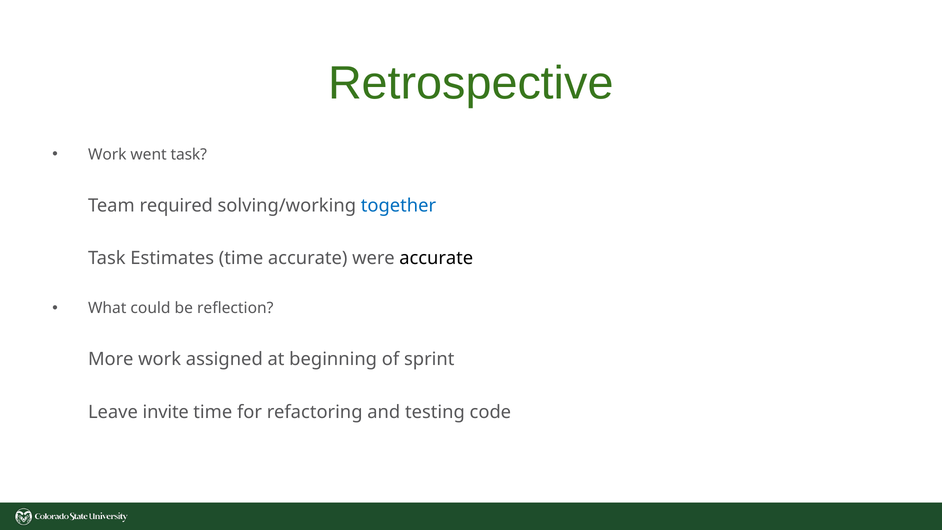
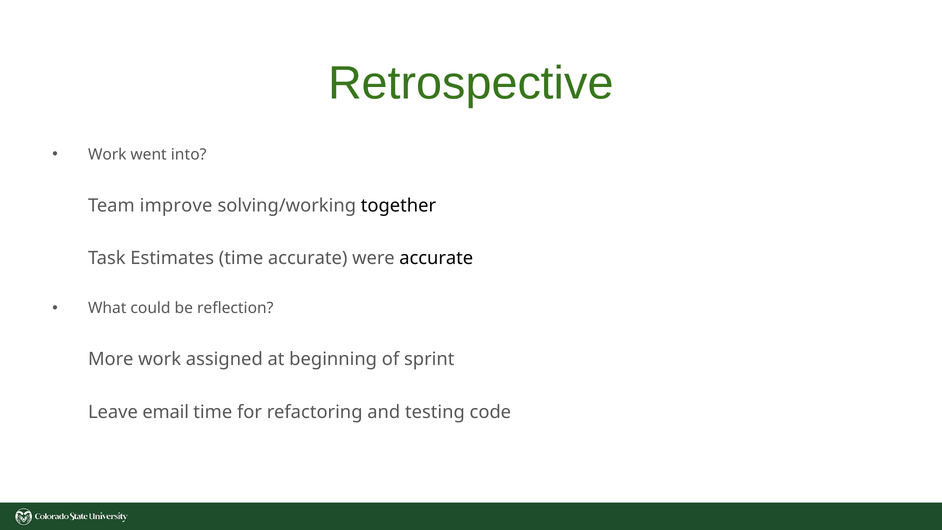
went task: task -> into (189, 155)
required: required -> improve (176, 206)
together colour: blue -> black (398, 206)
invite: invite -> email (166, 412)
